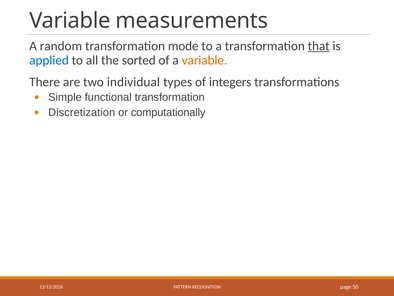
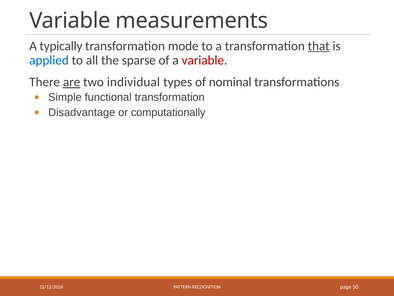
random: random -> typically (61, 46)
sorted: sorted -> sparse (139, 60)
variable colour: orange -> red (204, 60)
are underline: none -> present (72, 82)
integers: integers -> nominal (230, 82)
Discretization: Discretization -> Disadvantage (82, 112)
